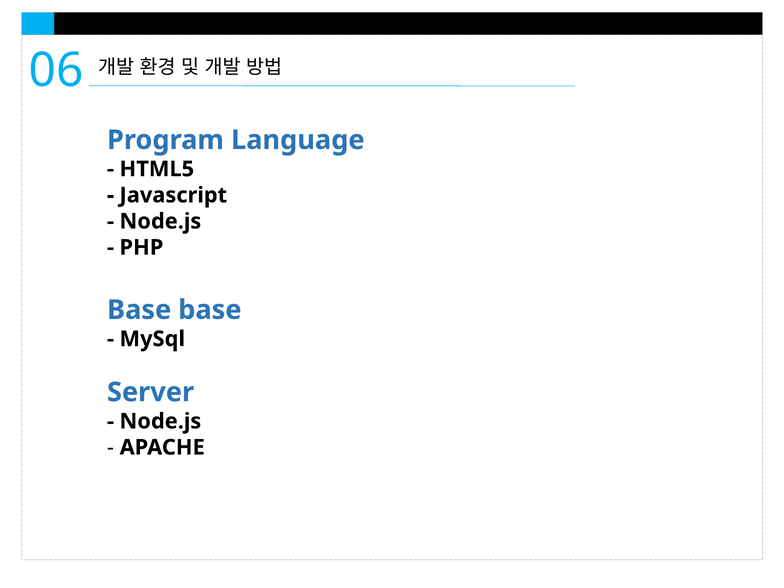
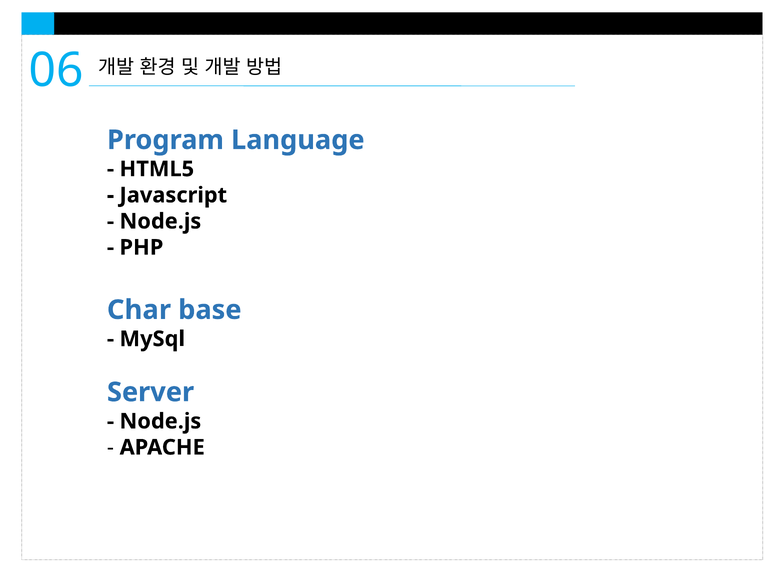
Base: Base -> Char (139, 310)
